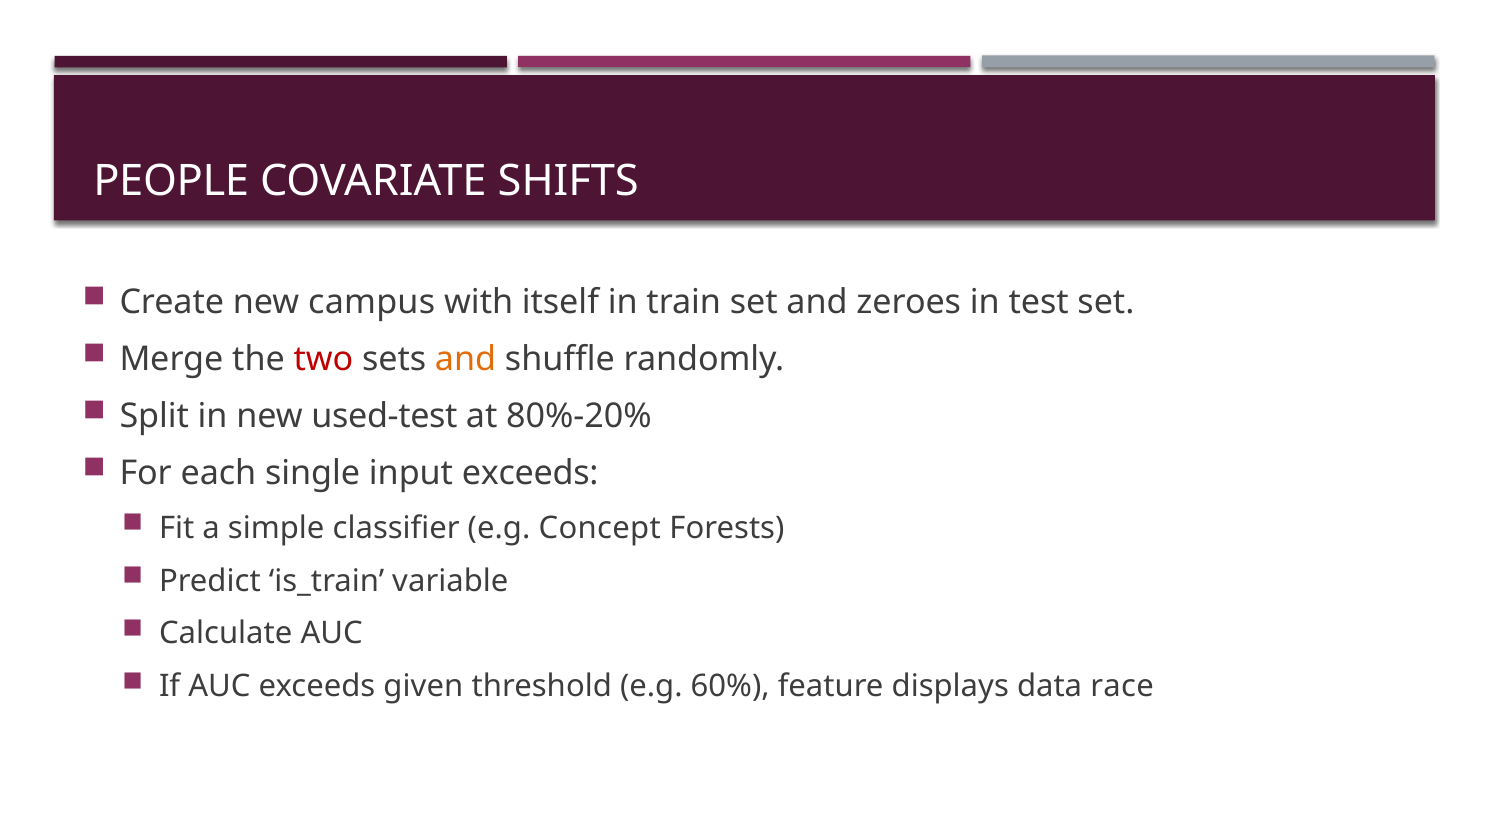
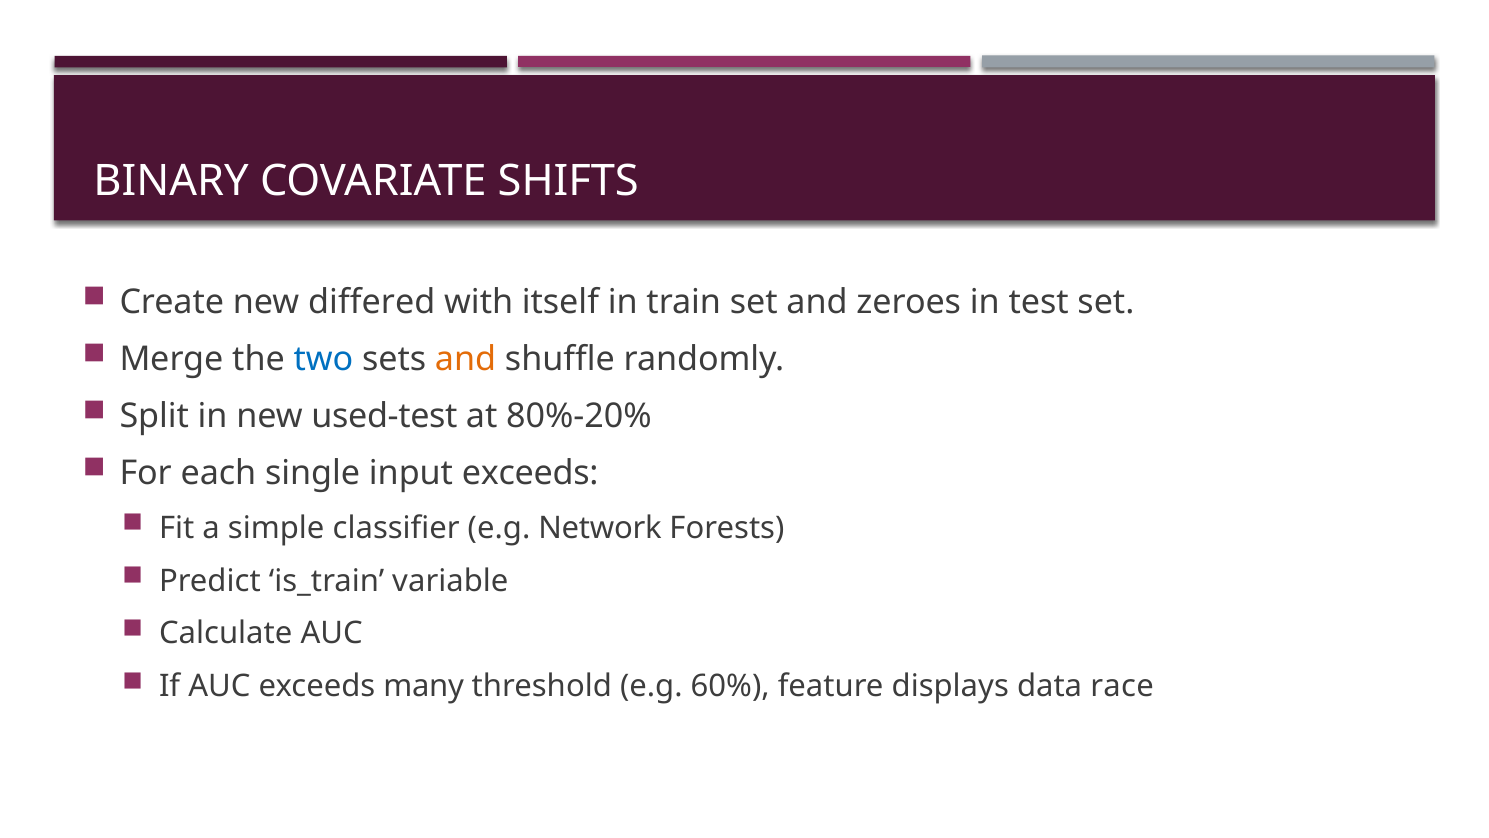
PEOPLE: PEOPLE -> BINARY (171, 181)
campus: campus -> differed (372, 302)
two colour: red -> blue (323, 359)
Concept: Concept -> Network (600, 528)
given: given -> many (424, 686)
